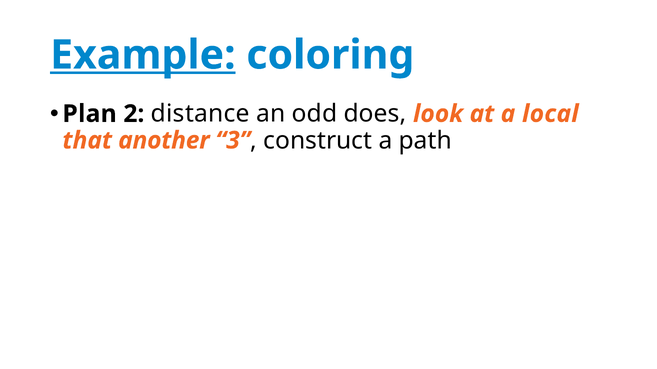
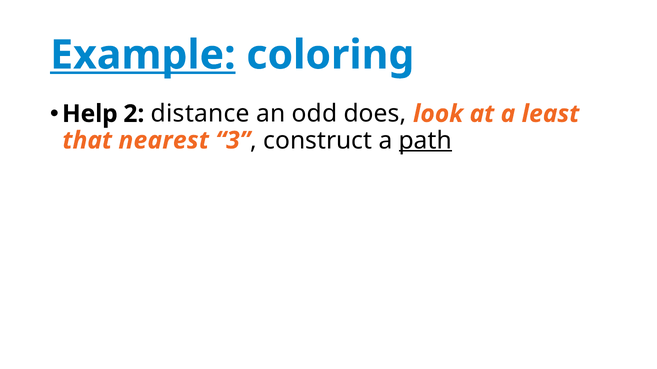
Plan: Plan -> Help (90, 114)
local: local -> least (550, 114)
another: another -> nearest (164, 141)
path underline: none -> present (425, 141)
